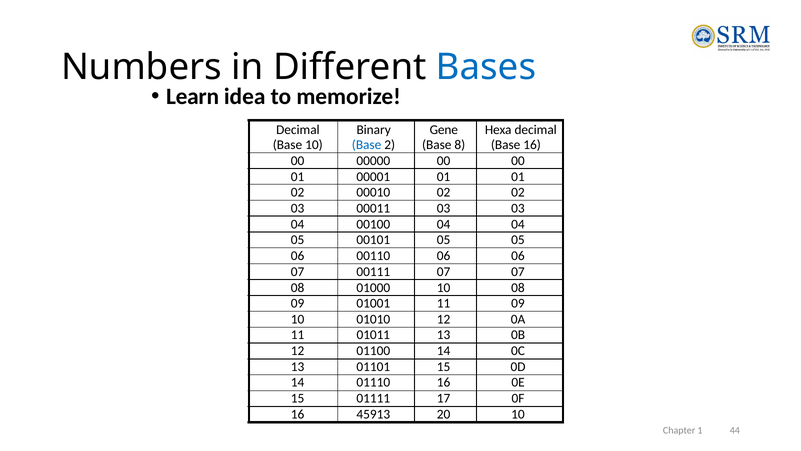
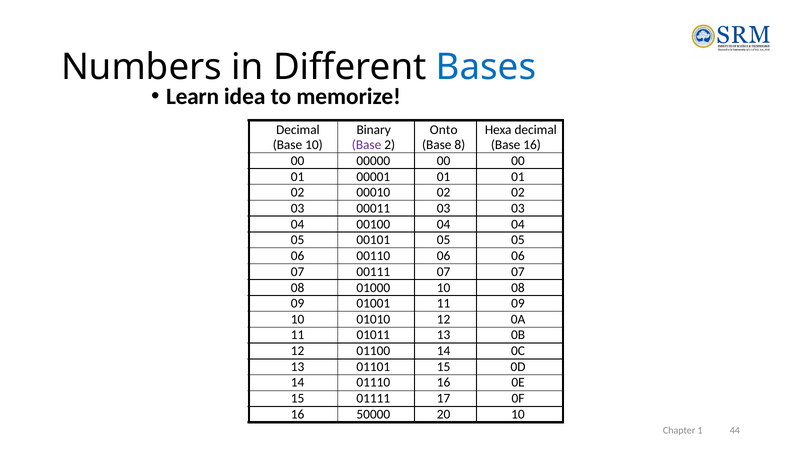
Gene: Gene -> Onto (444, 130)
Base colour: blue -> purple (367, 145)
45913: 45913 -> 50000 (373, 414)
